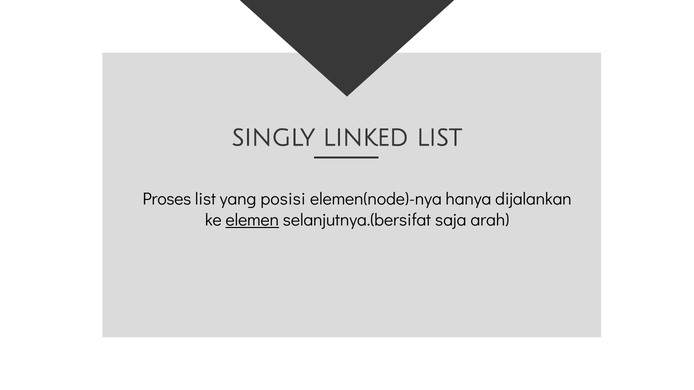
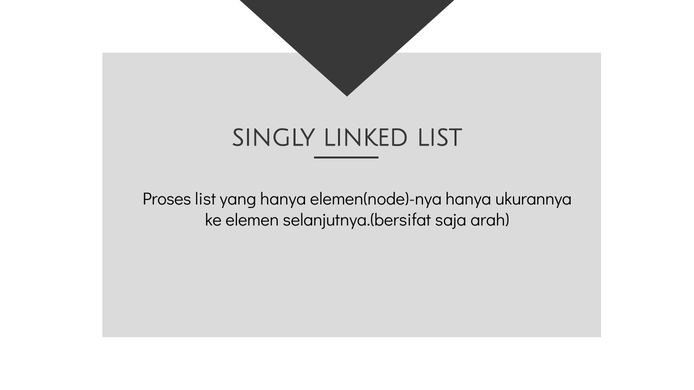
yang posisi: posisi -> hanya (283, 199)
dijalankan: dijalankan -> ukurannya (534, 199)
elemen underline: present -> none (252, 220)
